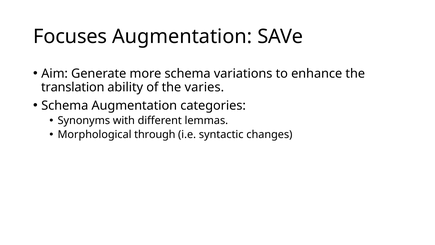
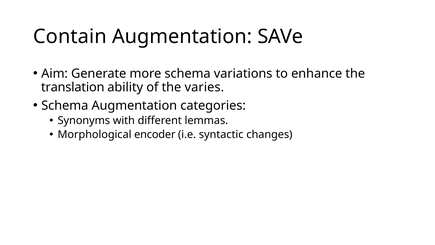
Focuses: Focuses -> Contain (70, 37)
through: through -> encoder (155, 134)
